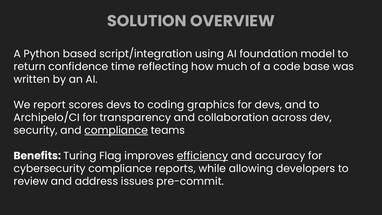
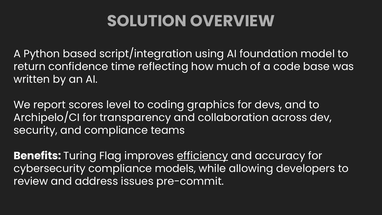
scores devs: devs -> level (119, 105)
compliance underline: present -> none (116, 130)
reports: reports -> models (175, 168)
